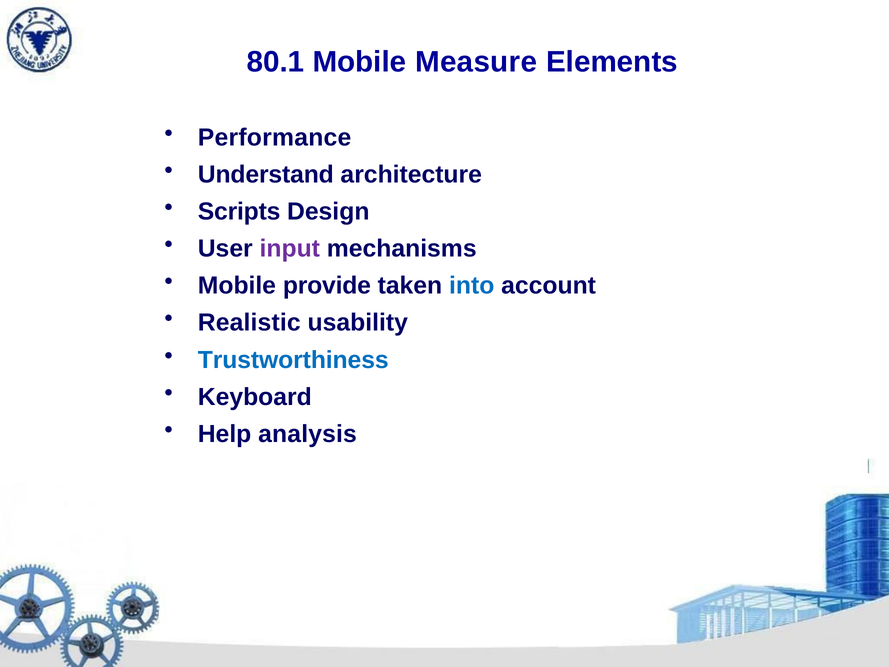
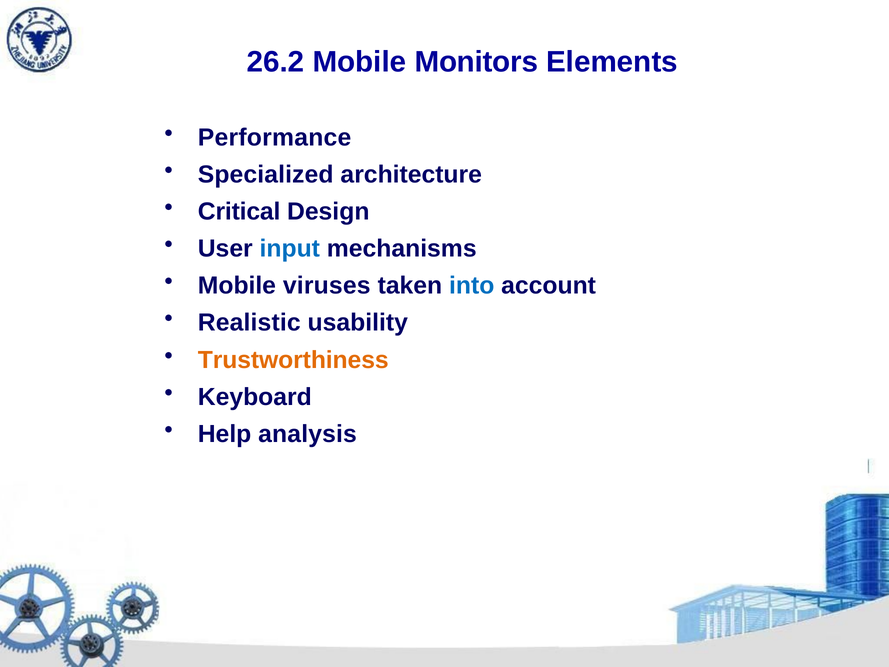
80.1: 80.1 -> 26.2 (276, 62)
Measure: Measure -> Monitors (476, 62)
Understand: Understand -> Specialized (266, 174)
Scripts: Scripts -> Critical (239, 212)
input colour: purple -> blue (290, 249)
provide: provide -> viruses (327, 286)
Trustworthiness colour: blue -> orange (293, 360)
